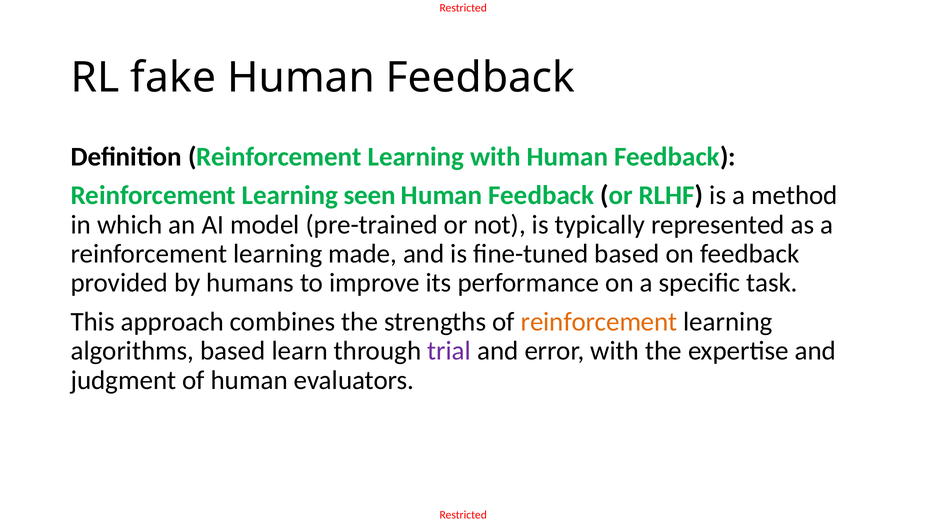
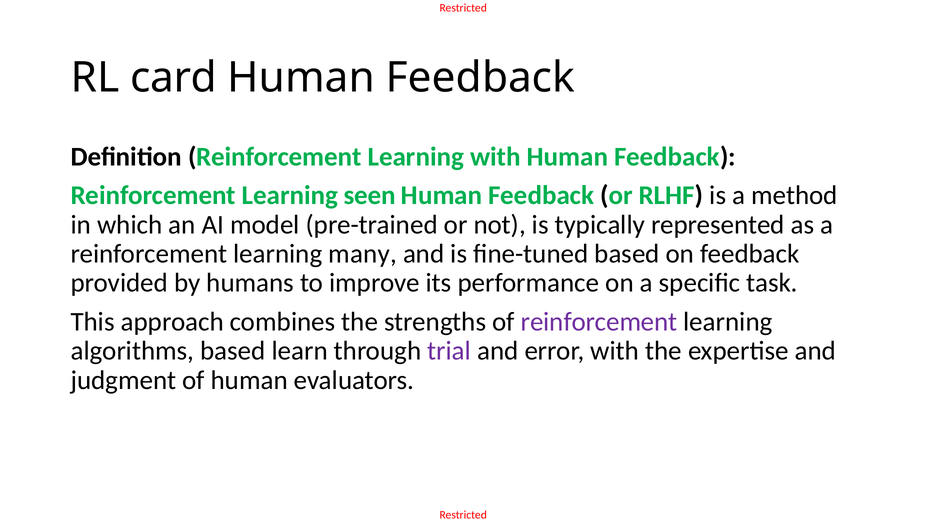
fake: fake -> card (174, 78)
made: made -> many (363, 254)
reinforcement colour: orange -> purple (599, 322)
